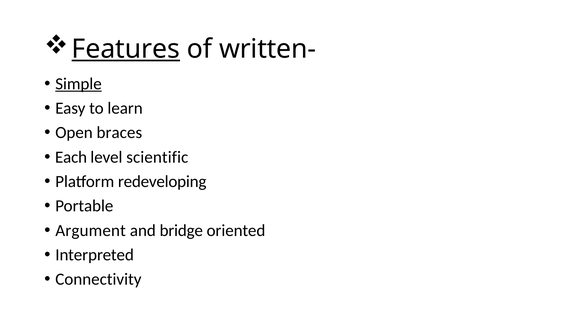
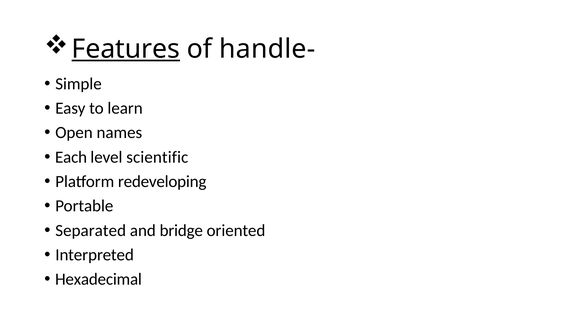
written-: written- -> handle- (267, 49)
Simple underline: present -> none (78, 84)
braces: braces -> names (119, 132)
Argument: Argument -> Separated (91, 230)
Connectivity: Connectivity -> Hexadecimal (98, 279)
